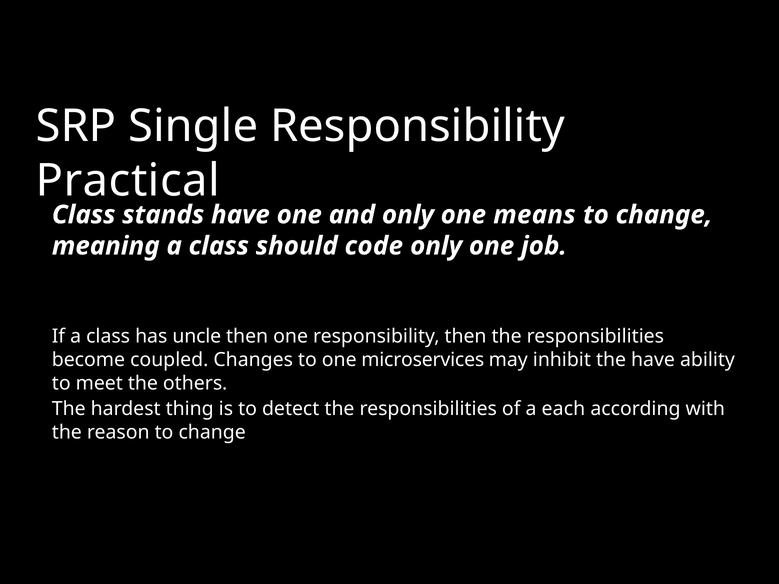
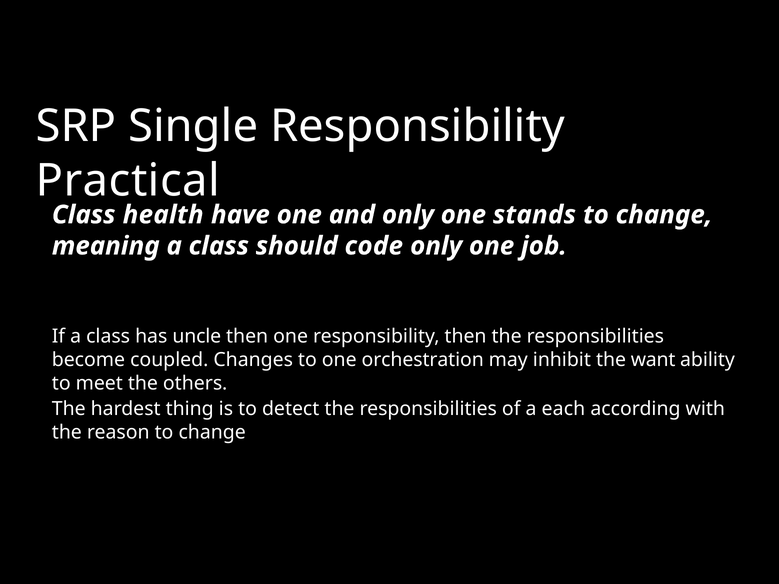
stands: stands -> health (163, 215)
means: means -> stands (534, 215)
microservices: microservices -> orchestration (423, 360)
the have: have -> want (653, 360)
